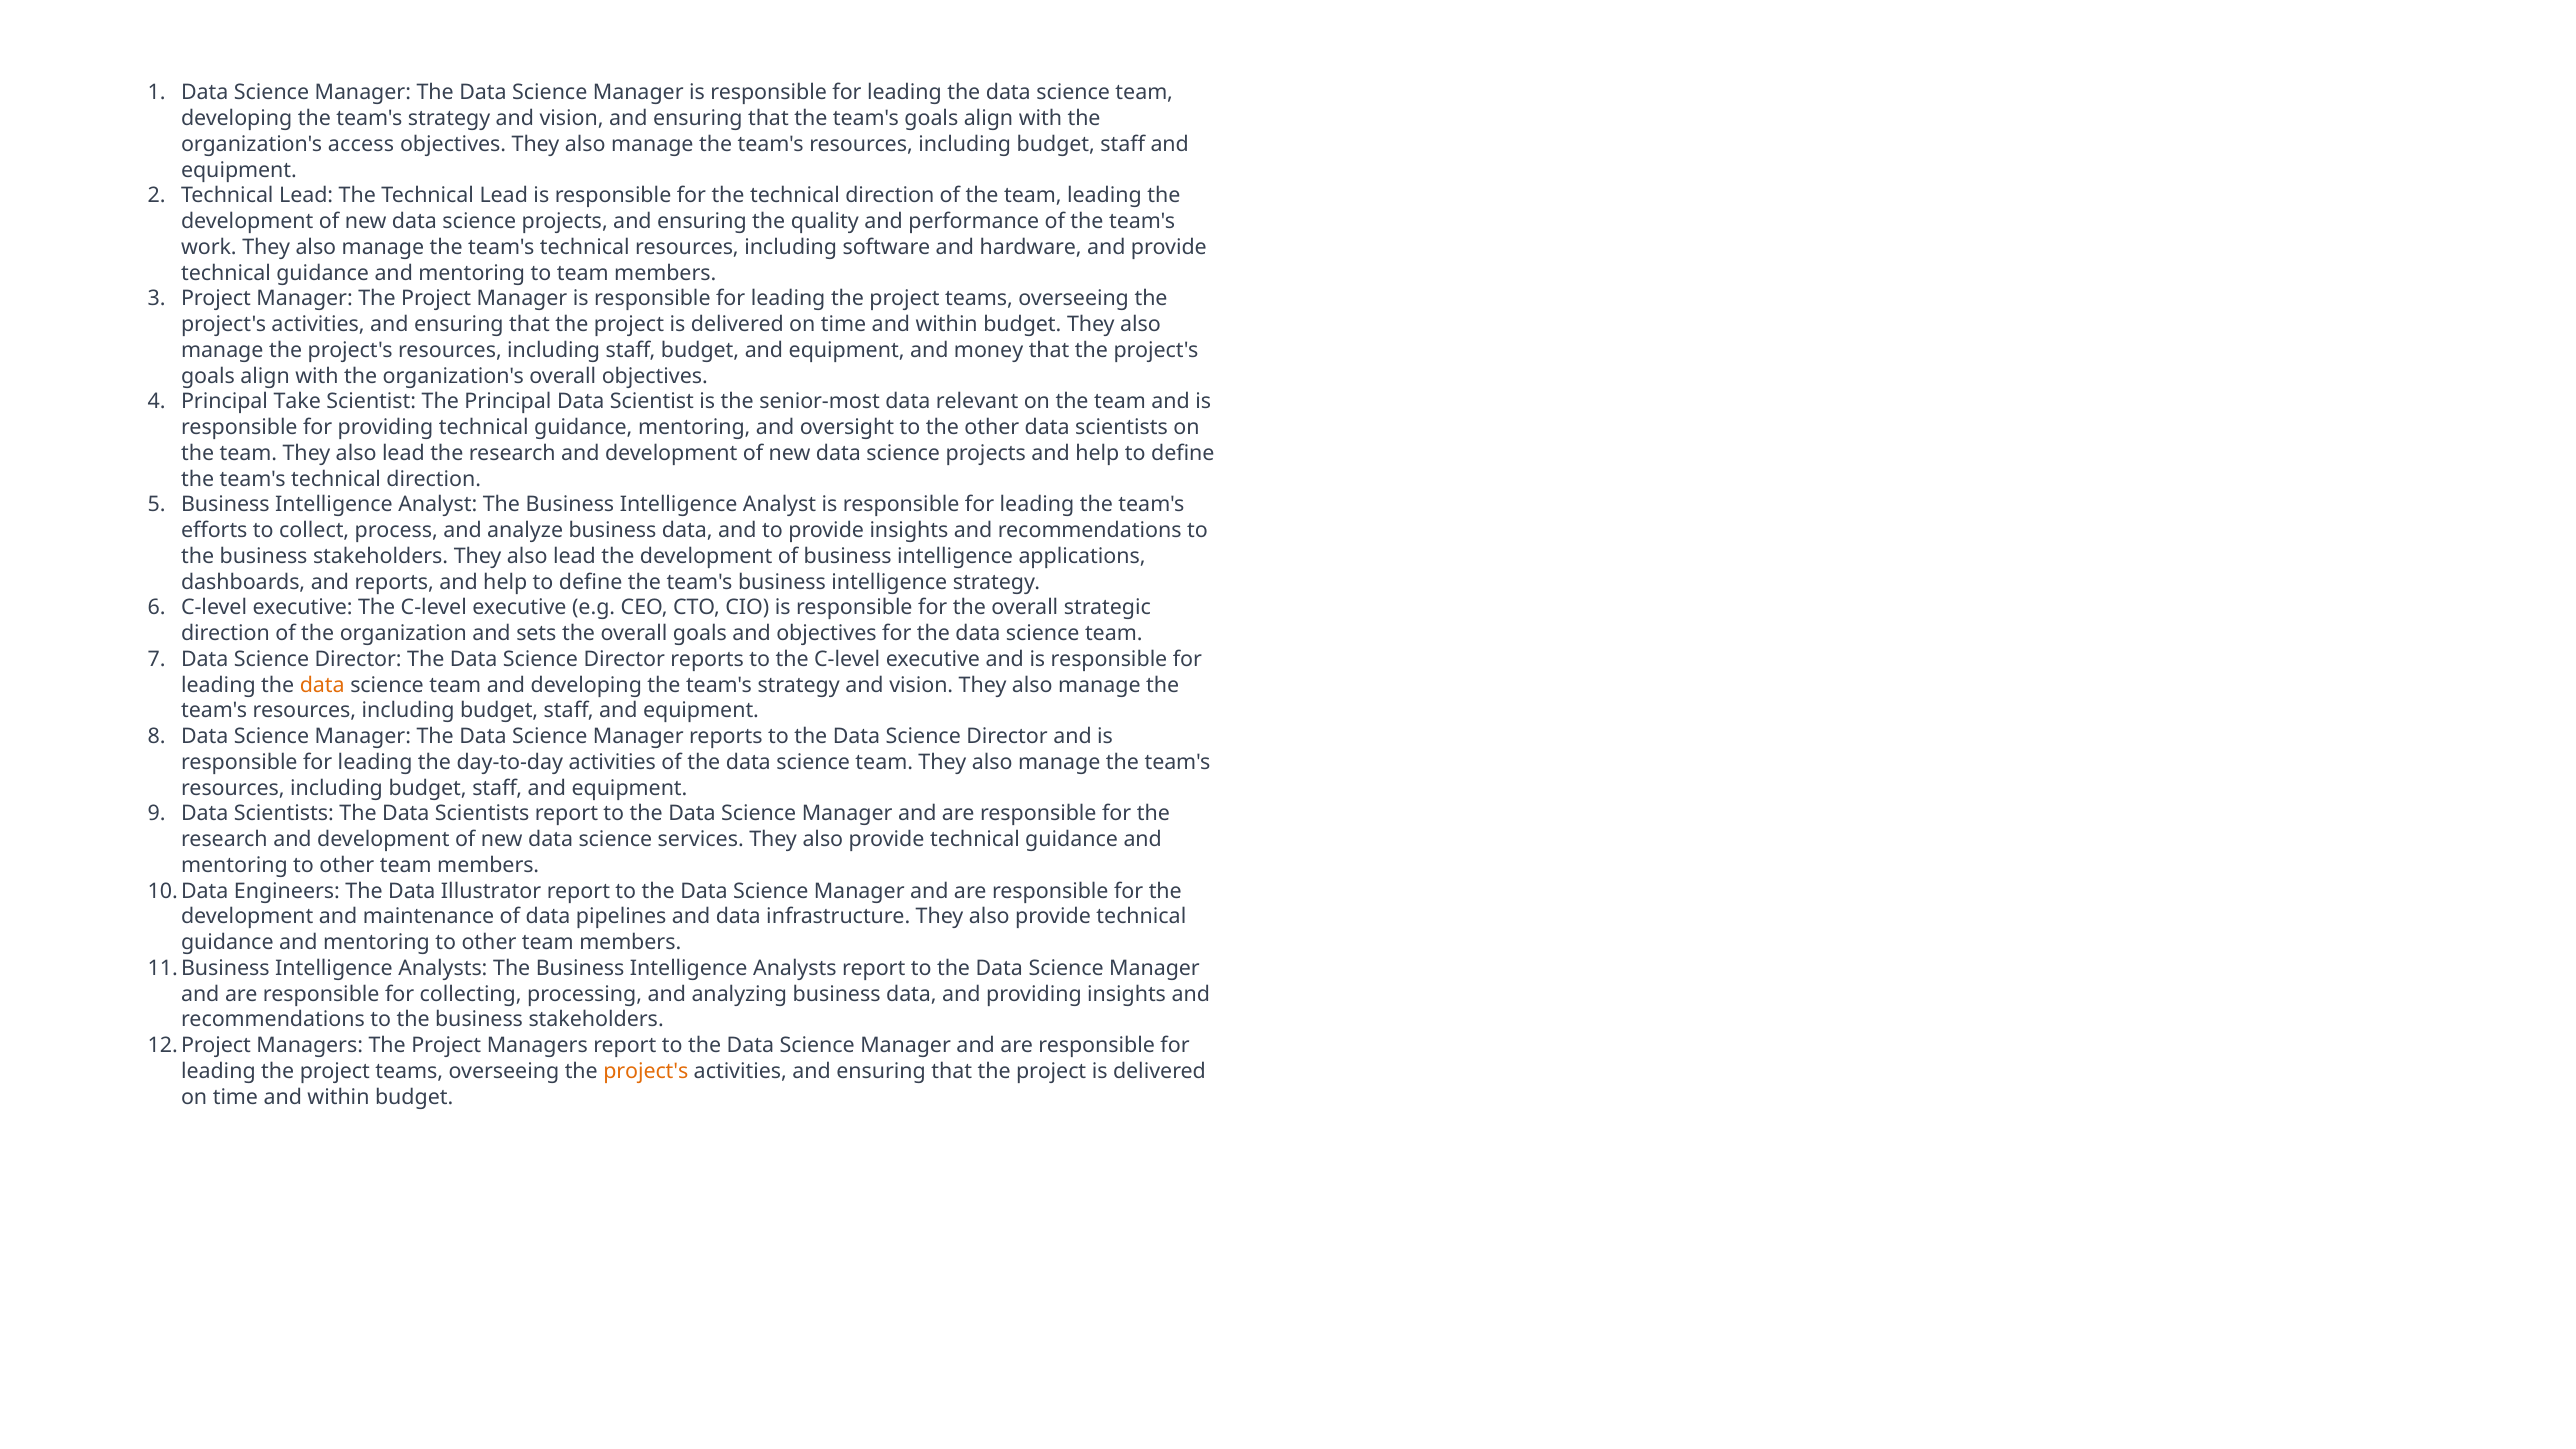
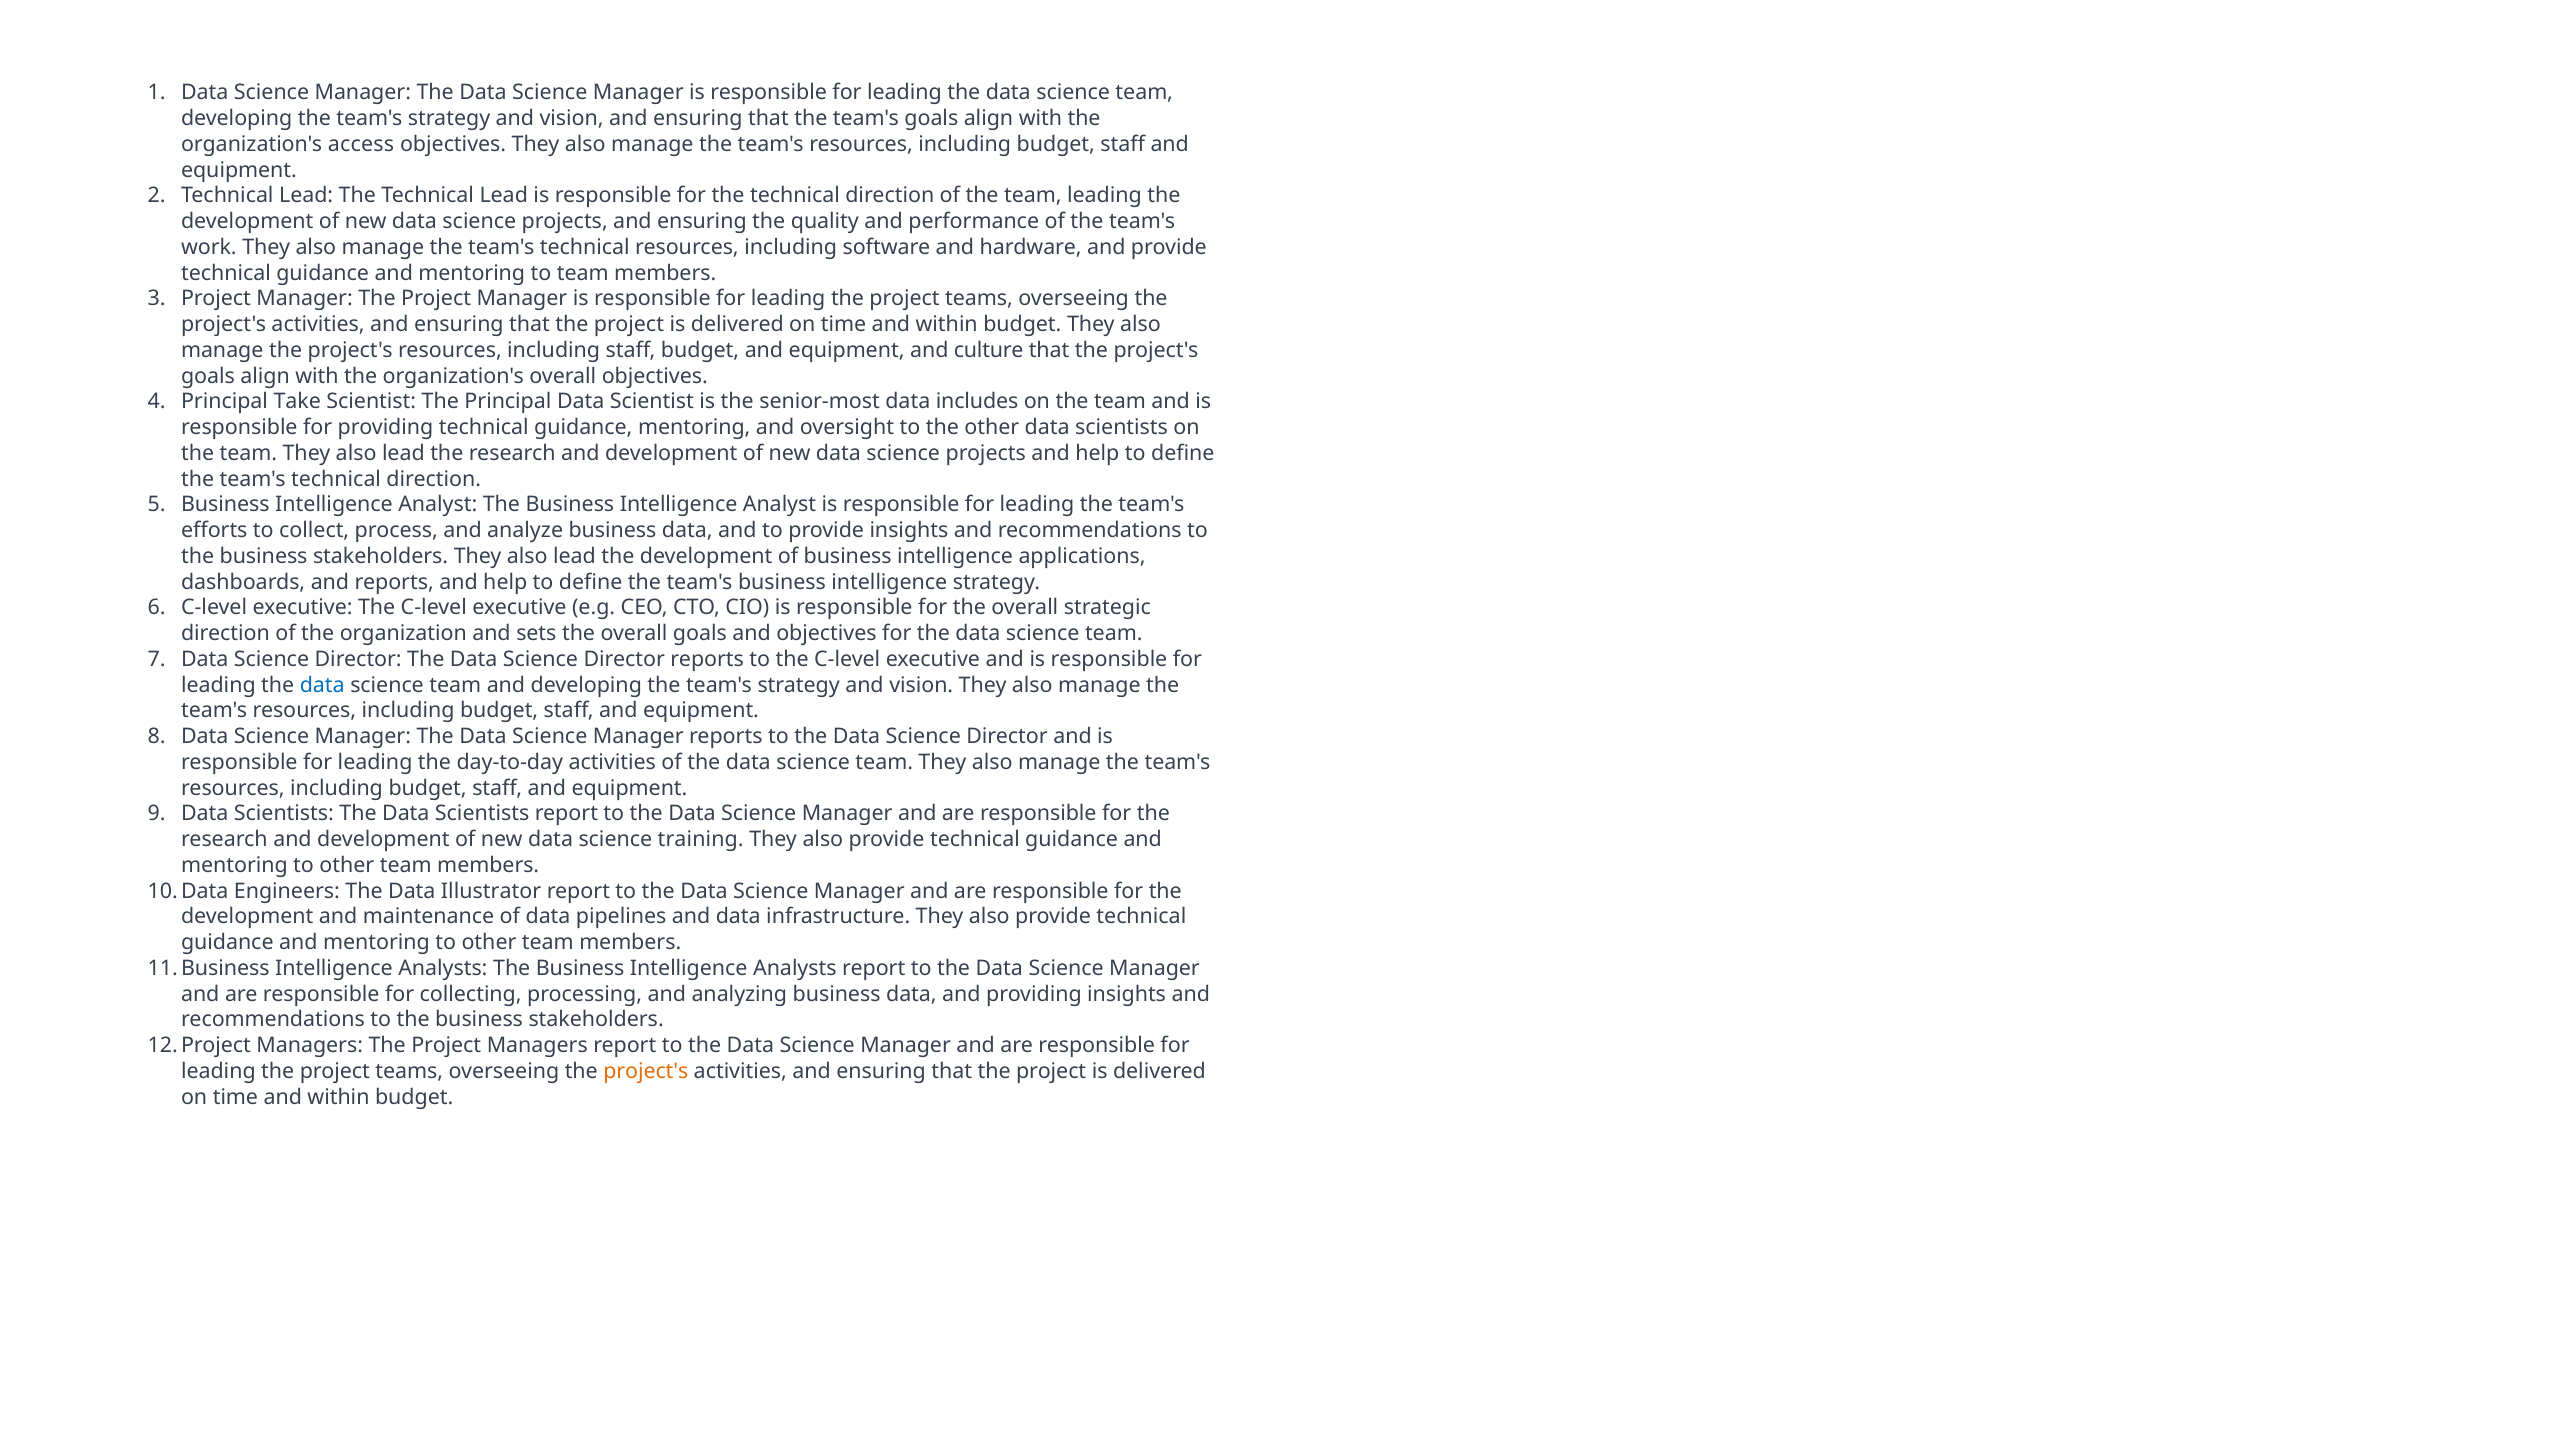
money: money -> culture (989, 350)
relevant: relevant -> includes (977, 402)
data colour: orange -> blue (322, 685)
services: services -> training (701, 840)
